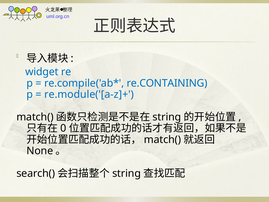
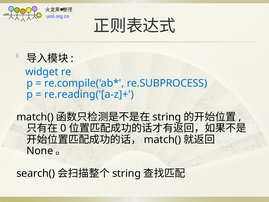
re.CONTAINING: re.CONTAINING -> re.SUBPROCESS (167, 83)
re.module('[a-z]+: re.module('[a-z]+ -> re.reading('[a-z]+ (89, 94)
